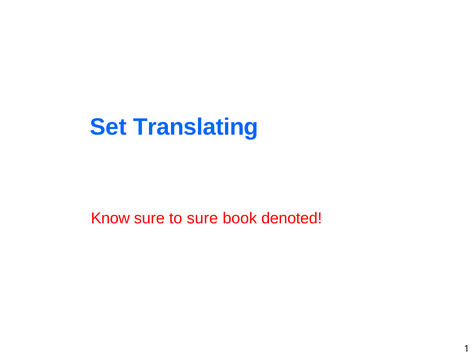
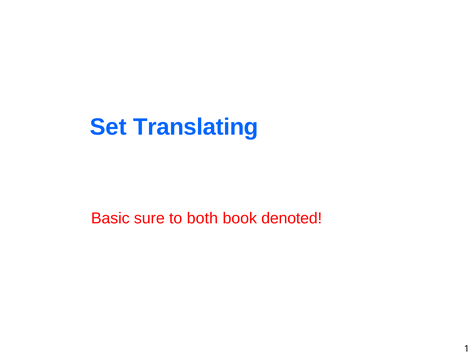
Know: Know -> Basic (110, 218)
to sure: sure -> both (202, 218)
